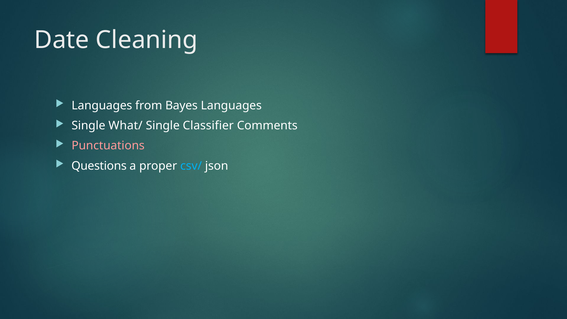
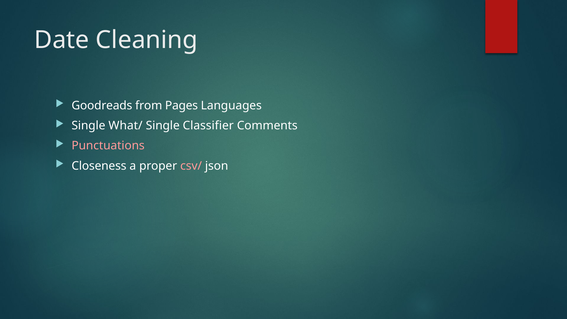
Languages: Languages -> Goodreads (102, 106)
Bayes: Bayes -> Pages (182, 106)
Questions: Questions -> Closeness (99, 166)
csv/ colour: light blue -> pink (191, 166)
